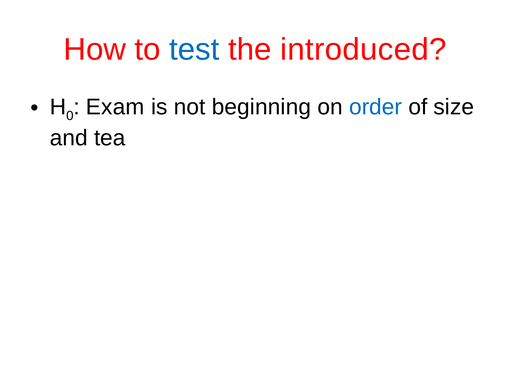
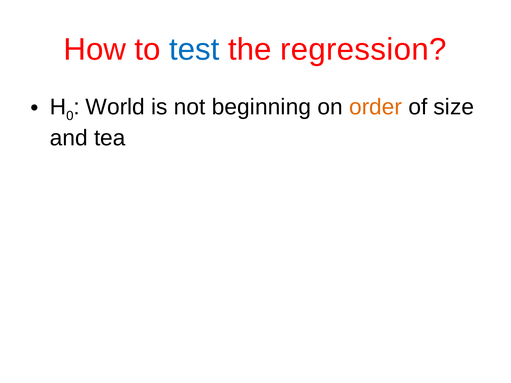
introduced: introduced -> regression (363, 49)
Exam: Exam -> World (115, 107)
order colour: blue -> orange (376, 107)
